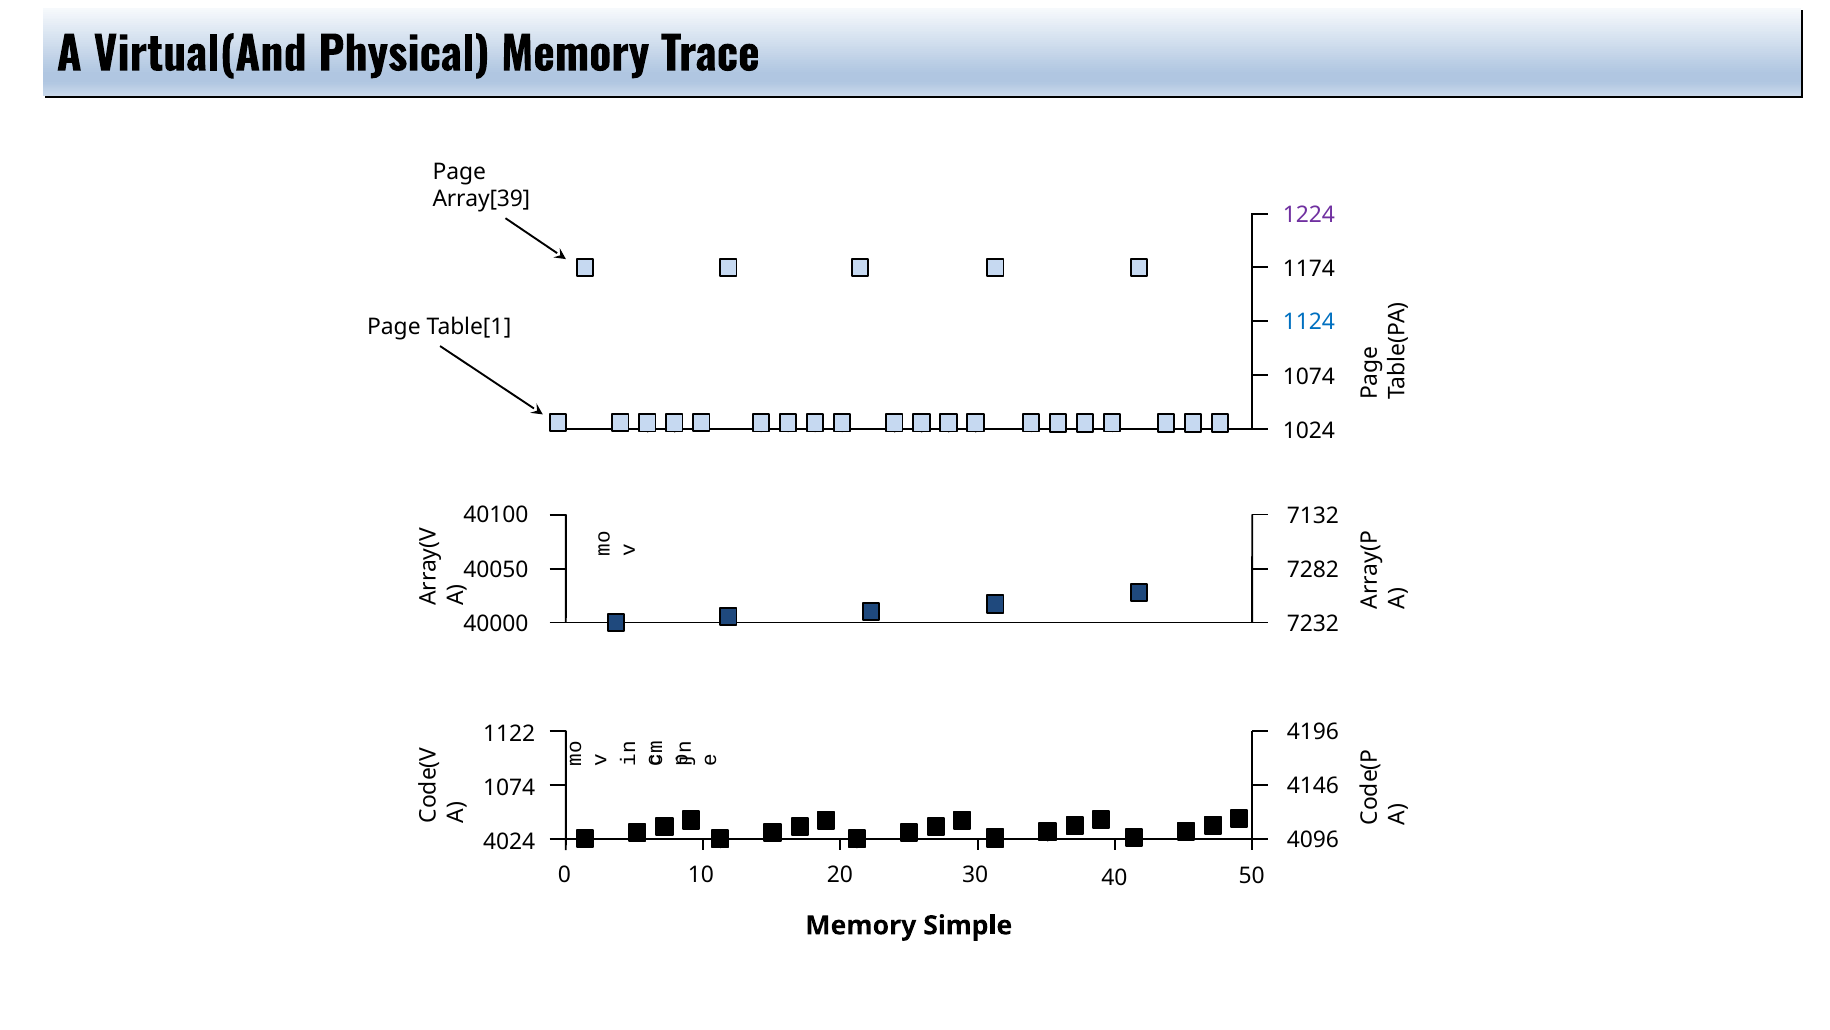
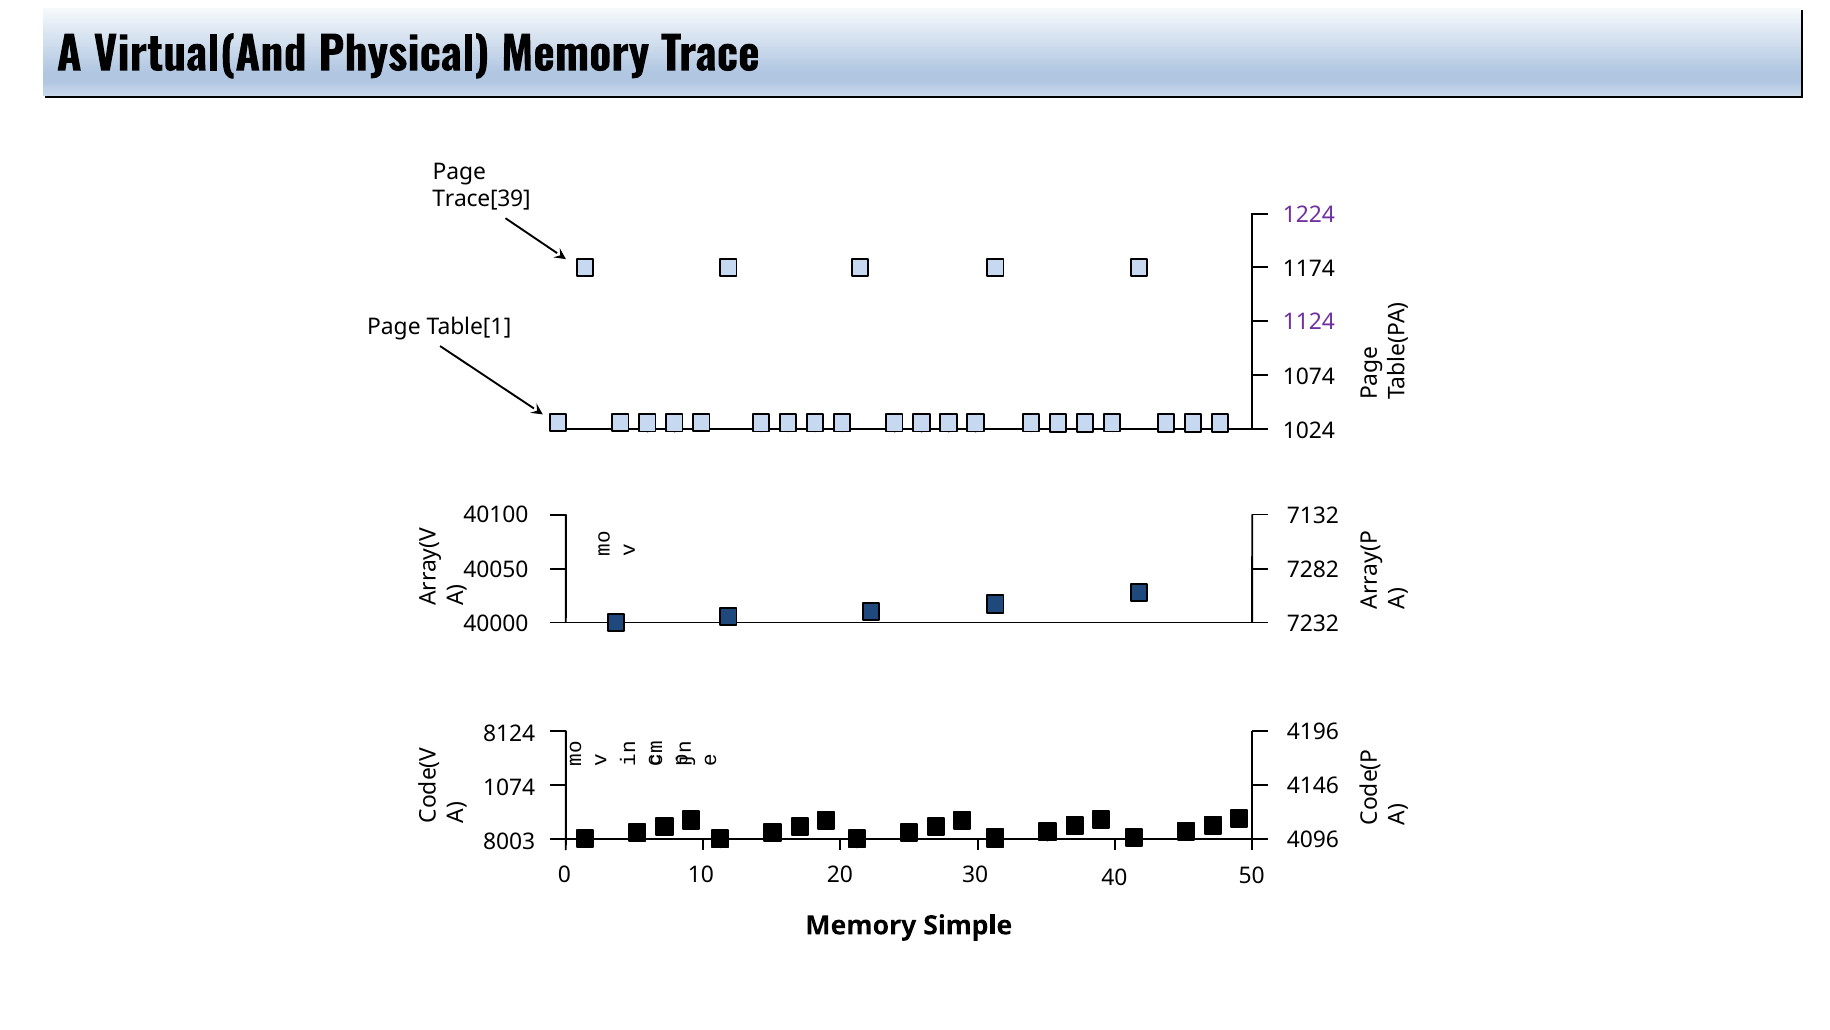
Array[39: Array[39 -> Trace[39 (481, 199)
1124 colour: blue -> purple (1309, 322)
1122: 1122 -> 8124 (509, 734)
4024: 4024 -> 8003 (509, 842)
